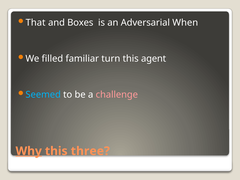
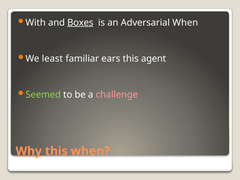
That: That -> With (36, 23)
Boxes underline: none -> present (80, 23)
filled: filled -> least (52, 59)
turn: turn -> ears (111, 59)
Seemed colour: light blue -> light green (43, 95)
this three: three -> when (90, 151)
